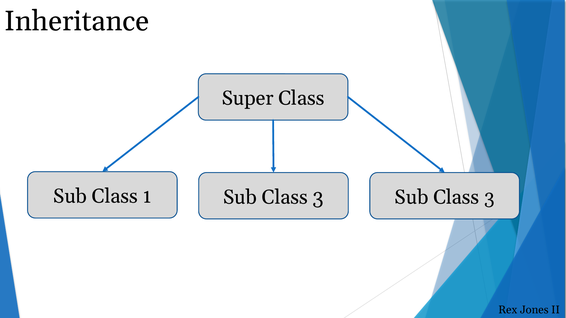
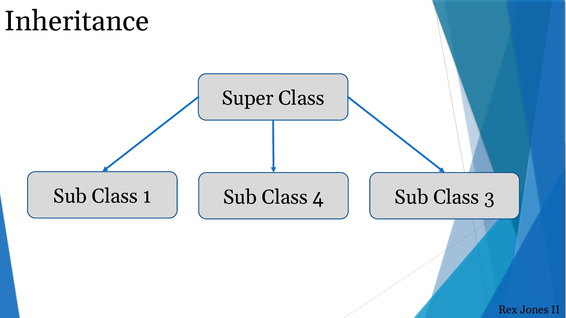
3: 3 -> 4 (318, 197)
